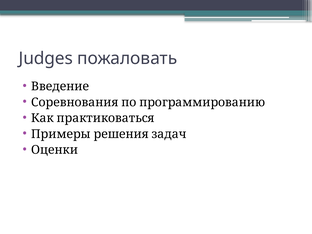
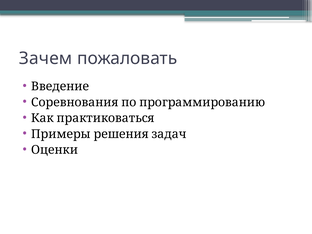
Judges: Judges -> Зачем (46, 58)
